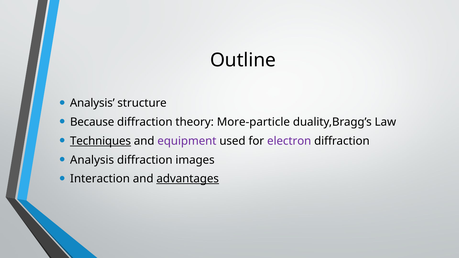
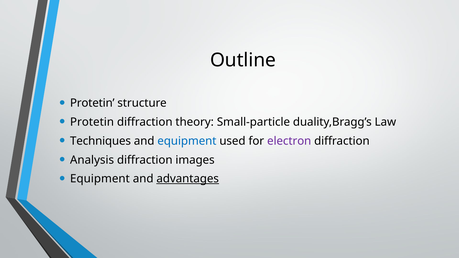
Analysis: Analysis -> Protetin (92, 103)
Because: Because -> Protetin (92, 122)
More-particle: More-particle -> Small-particle (253, 122)
Techniques underline: present -> none (101, 141)
equipment colour: purple -> blue (187, 141)
Interaction: Interaction -> Equipment (100, 179)
